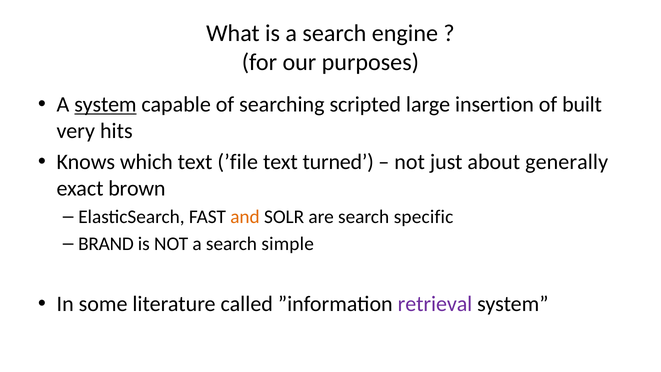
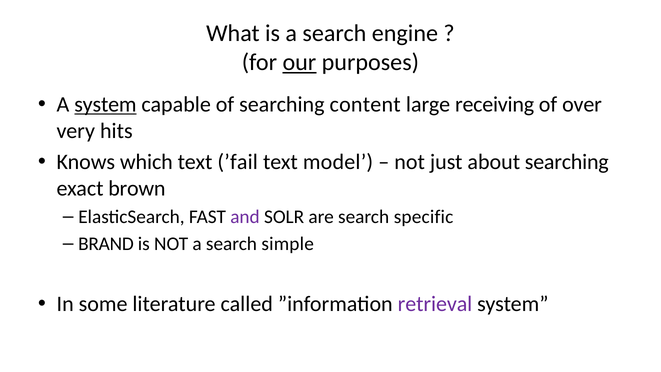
our underline: none -> present (299, 62)
scripted: scripted -> content (365, 105)
insertion: insertion -> receiving (495, 105)
built: built -> over (582, 105)
’file: ’file -> ’fail (238, 162)
turned: turned -> model (338, 162)
about generally: generally -> searching (567, 162)
and colour: orange -> purple (245, 217)
